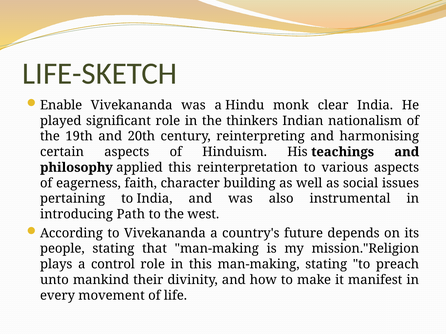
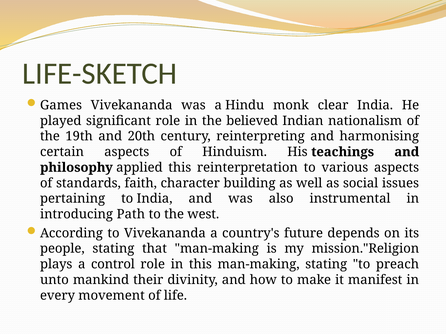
Enable: Enable -> Games (61, 105)
thinkers: thinkers -> believed (252, 121)
eagerness: eagerness -> standards (88, 183)
